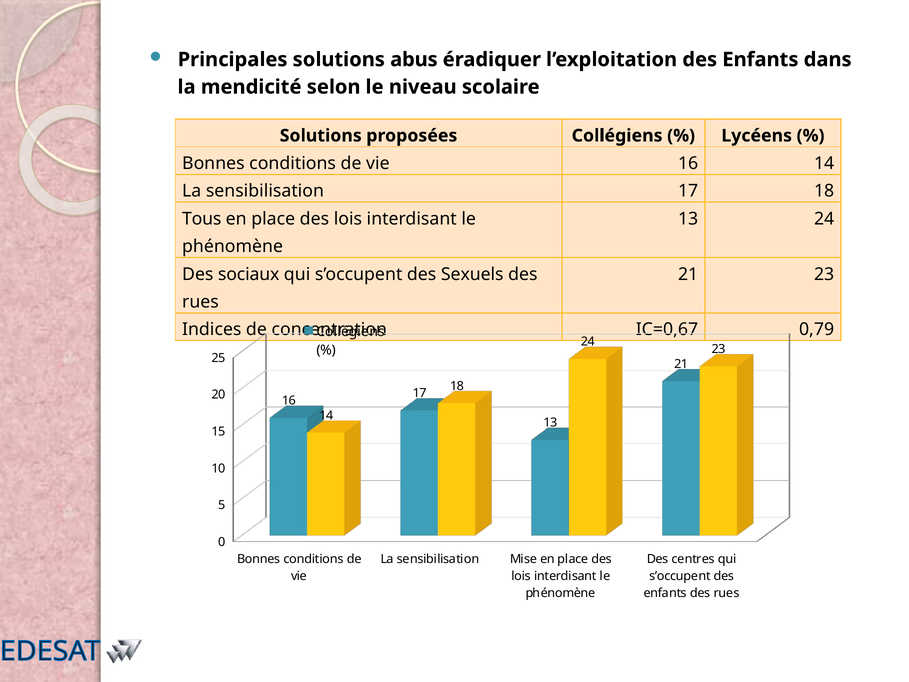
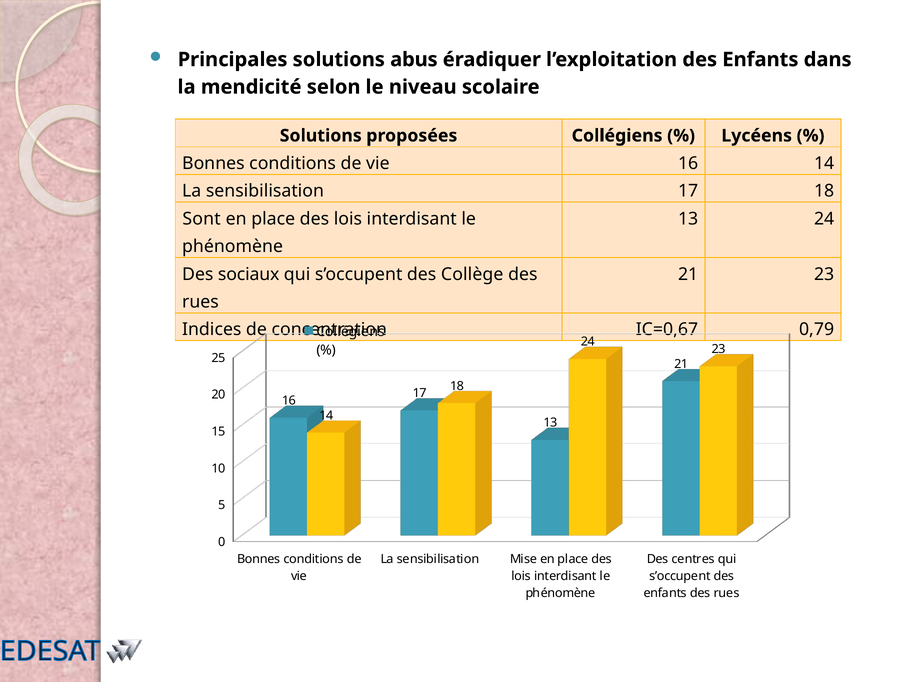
Tous: Tous -> Sont (202, 219)
Sexuels: Sexuels -> Collège (472, 274)
